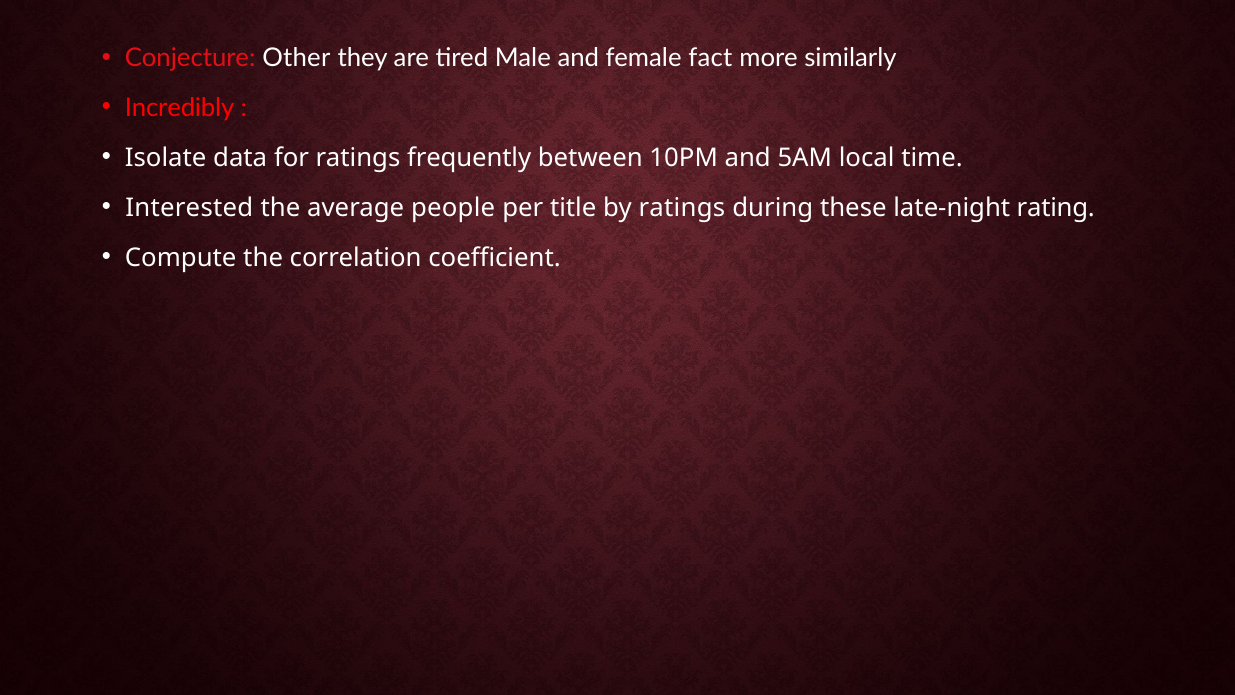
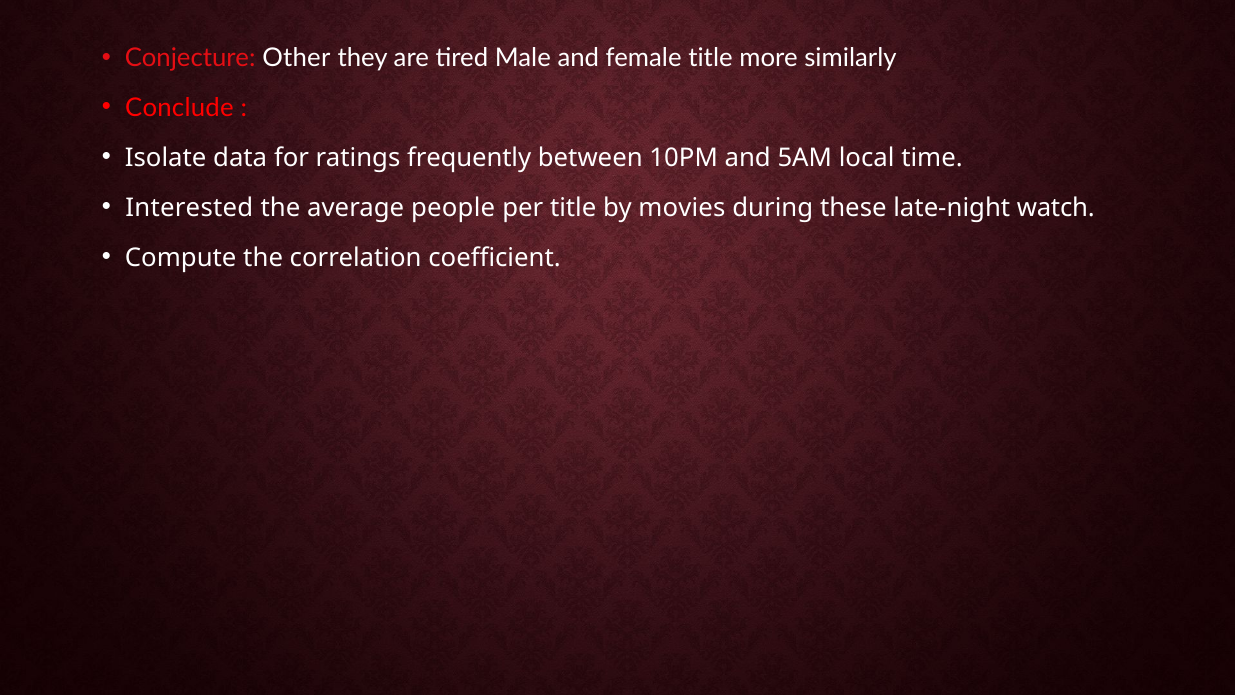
female fact: fact -> title (710, 58)
Incredibly: Incredibly -> Conclude (179, 108)
by ratings: ratings -> movies (682, 208)
rating: rating -> watch (1056, 208)
